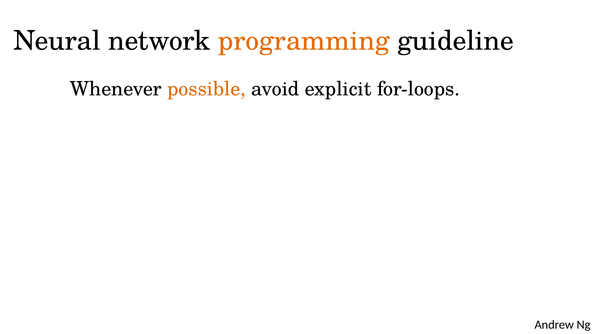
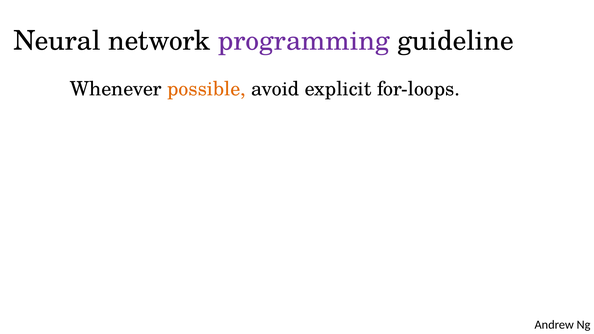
programming colour: orange -> purple (304, 41)
